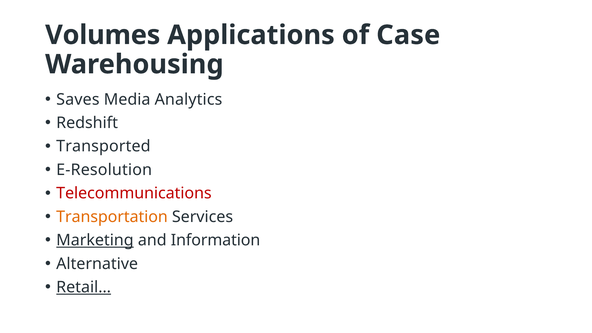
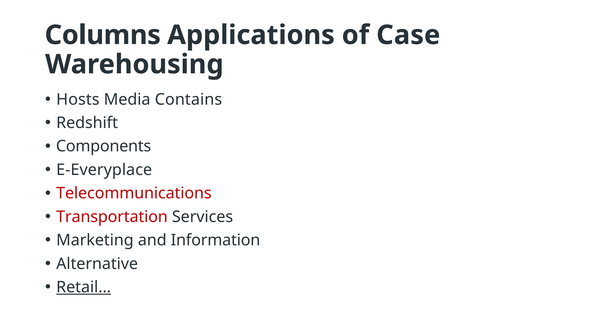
Volumes: Volumes -> Columns (103, 35)
Saves: Saves -> Hosts (78, 99)
Analytics: Analytics -> Contains (188, 99)
Transported: Transported -> Components (104, 146)
E-Resolution: E-Resolution -> E-Everyplace (104, 170)
Transportation colour: orange -> red (112, 217)
Marketing underline: present -> none (95, 240)
